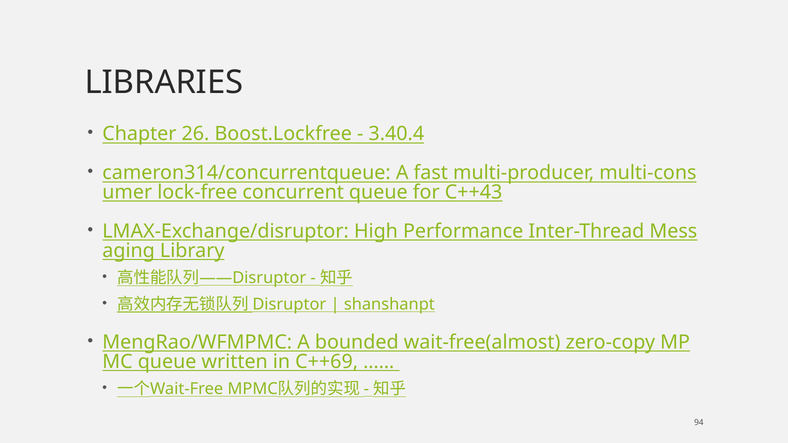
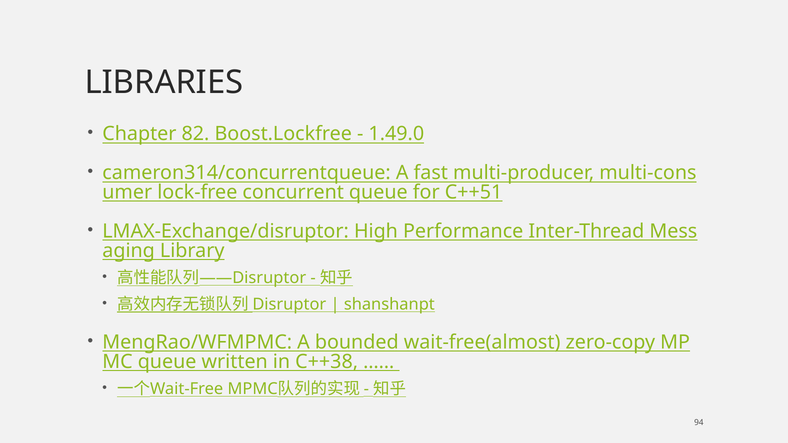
26: 26 -> 82 (195, 134)
3.40.4: 3.40.4 -> 1.49.0 (396, 134)
C++43: C++43 -> C++51 (474, 192)
C++69: C++69 -> C++38 (327, 362)
